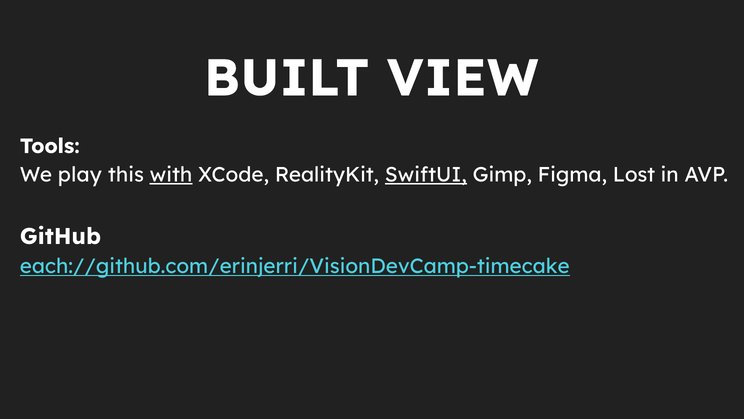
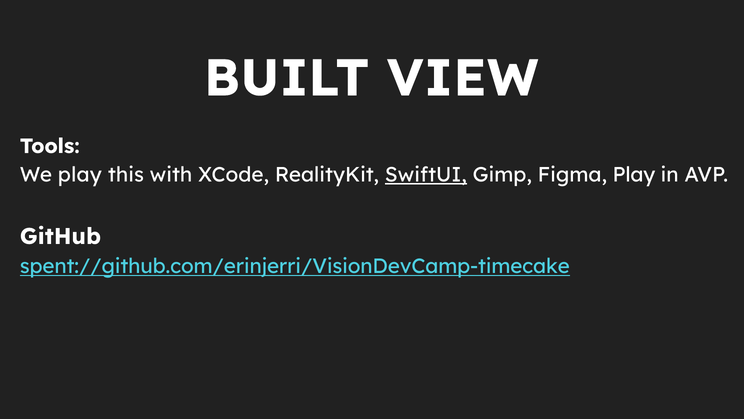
with underline: present -> none (171, 175)
Figma Lost: Lost -> Play (634, 175)
each://github.com/erinjerri/VisionDevCamp-timecake: each://github.com/erinjerri/VisionDevCamp-timecake -> spent://github.com/erinjerri/VisionDevCamp-timecake (295, 266)
